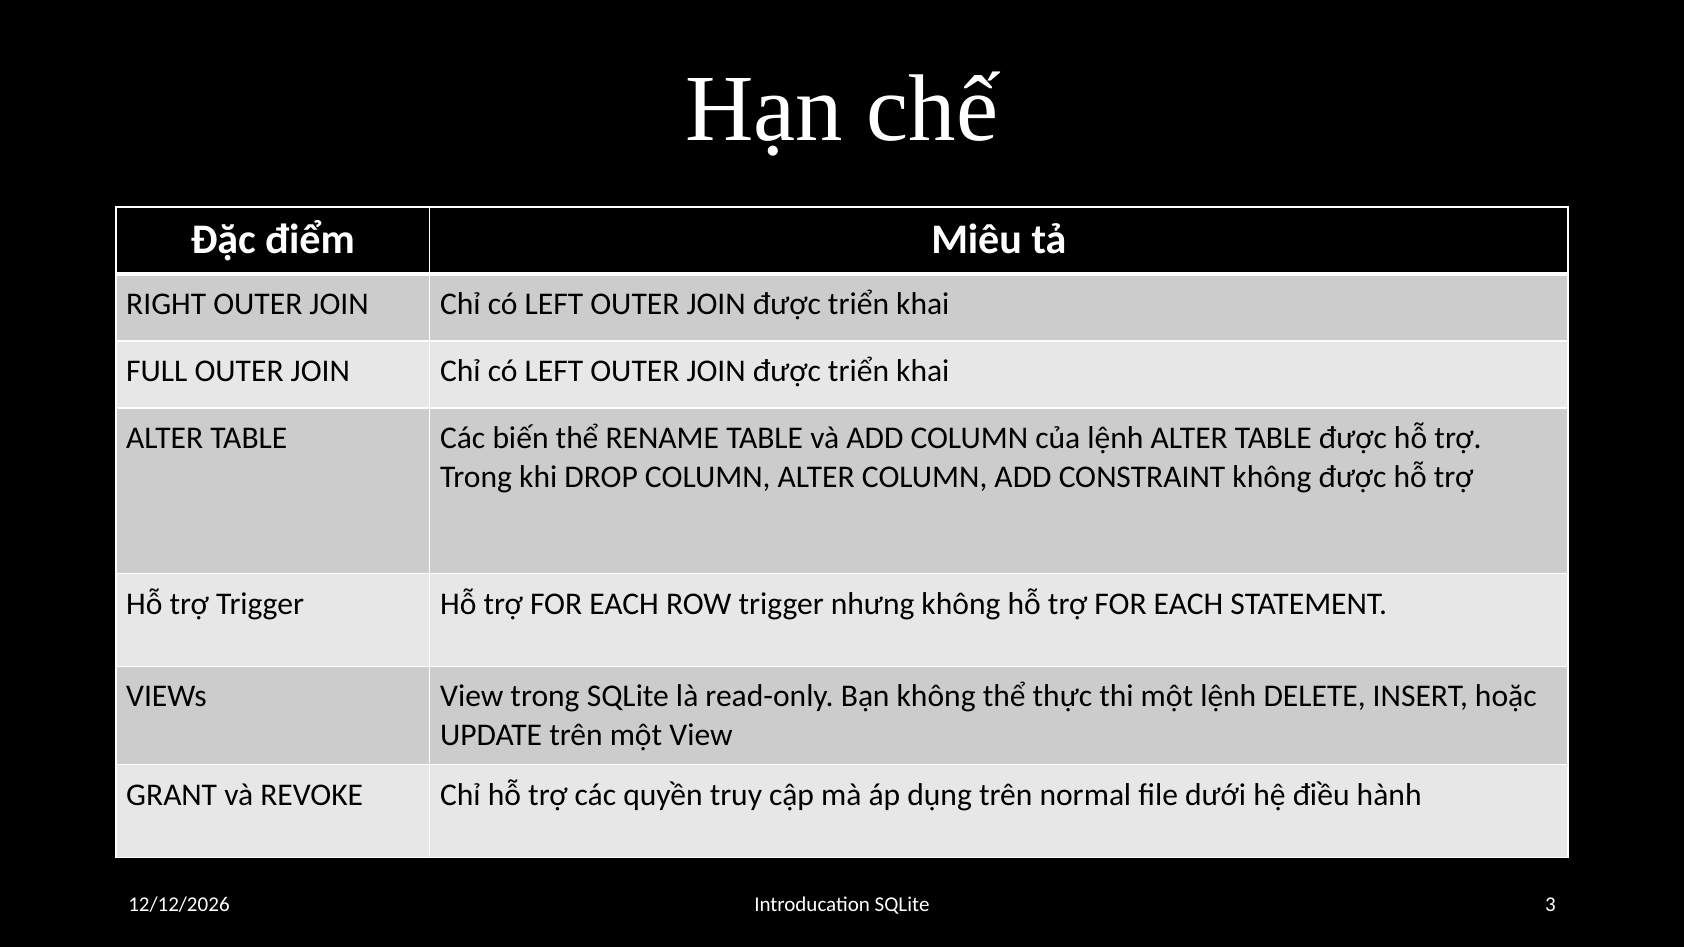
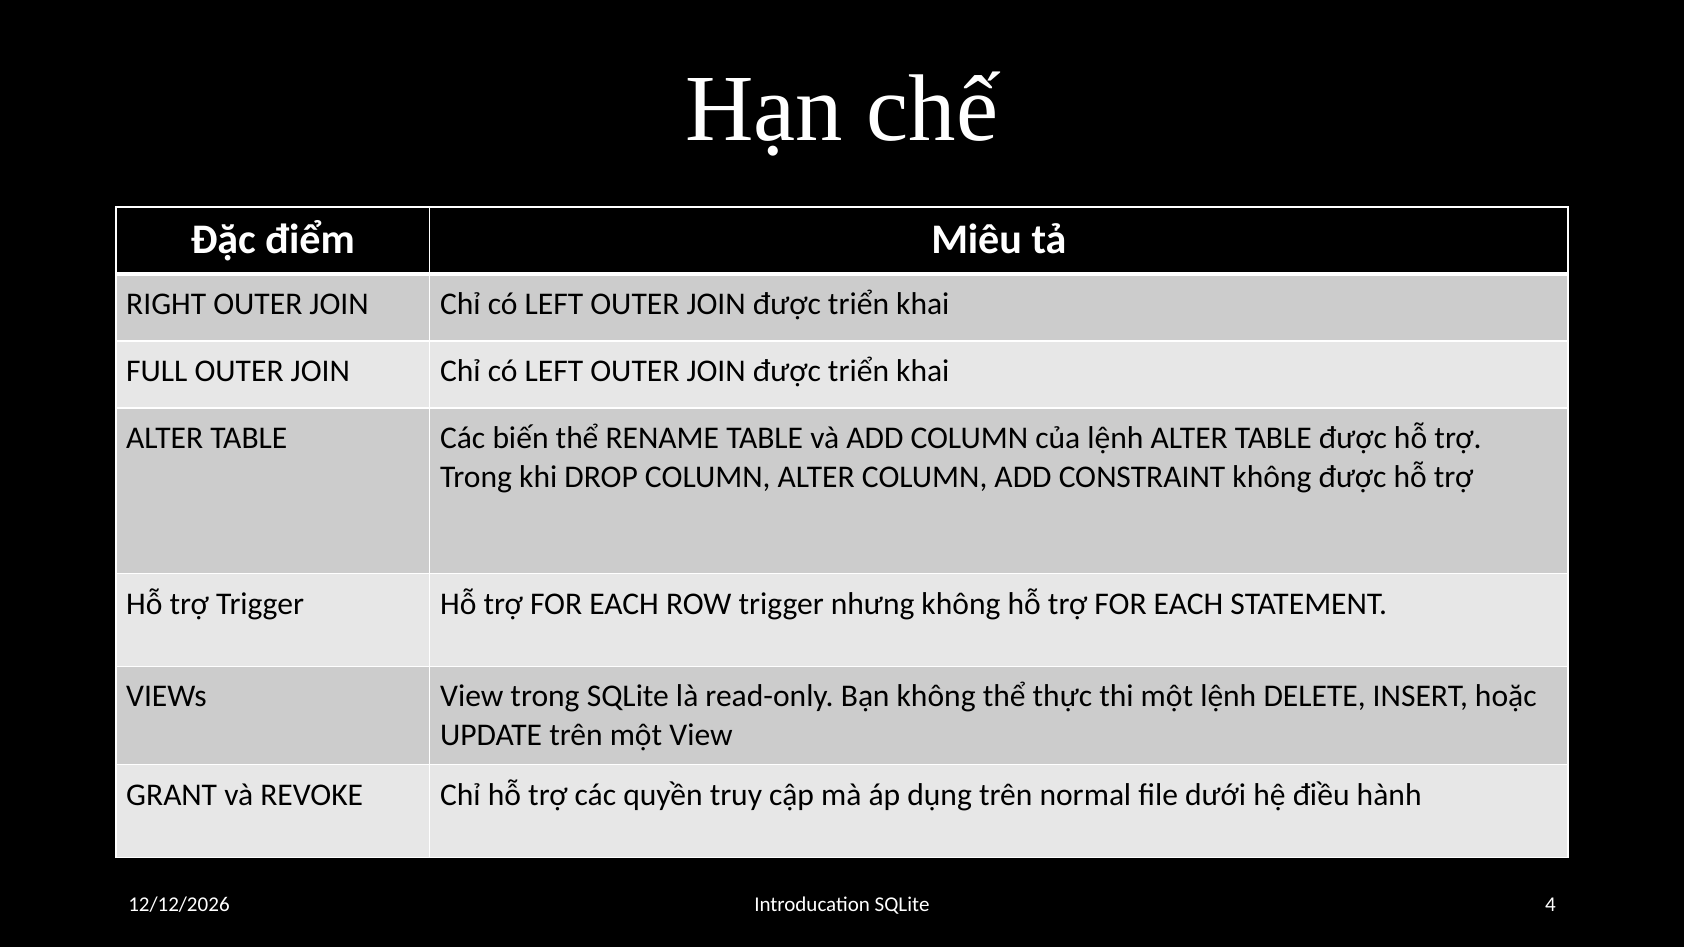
3: 3 -> 4 (1550, 904)
